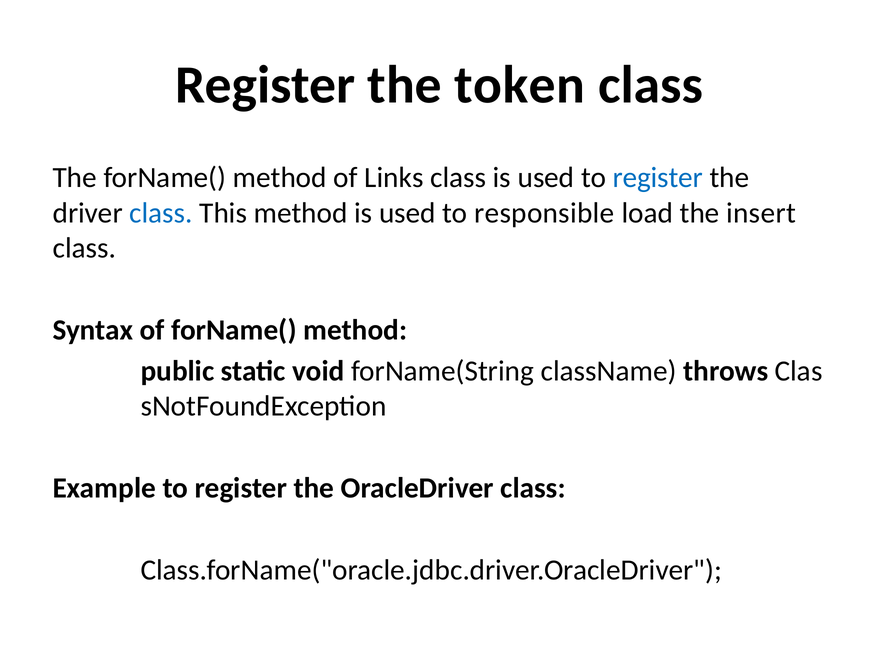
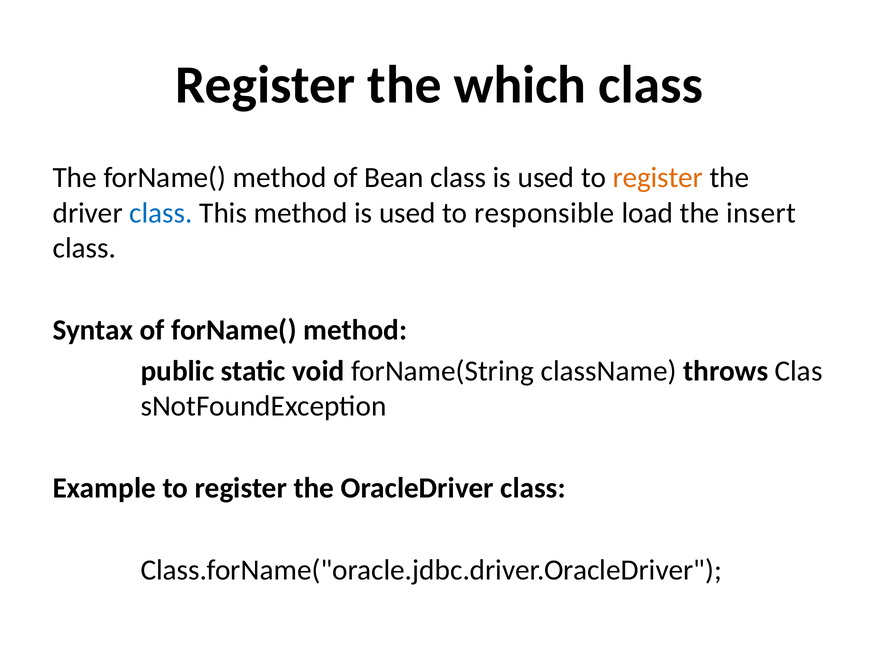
token: token -> which (520, 85)
Links: Links -> Bean (394, 178)
register colour: blue -> orange (658, 178)
